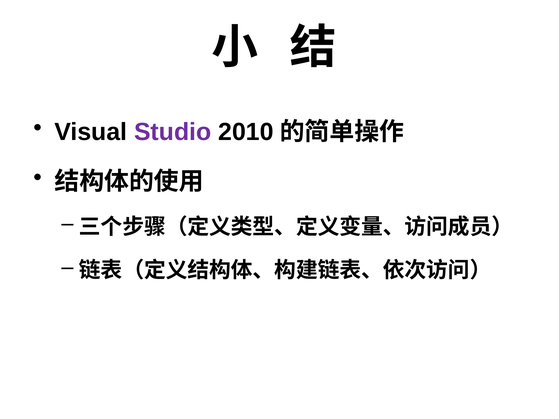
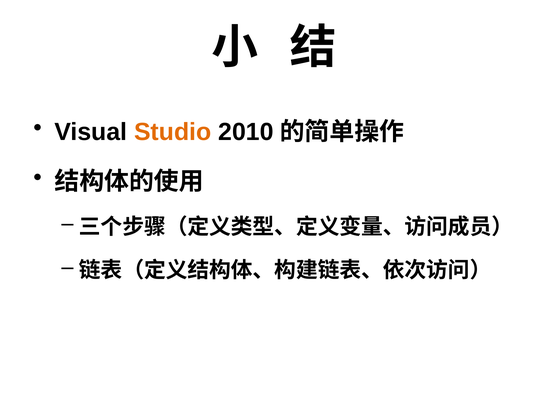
Studio colour: purple -> orange (173, 132)
